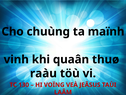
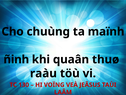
vinh: vinh -> ñinh (16, 59)
